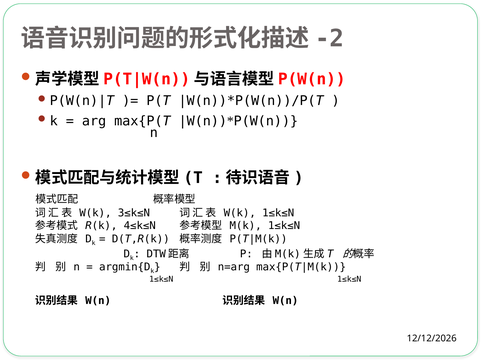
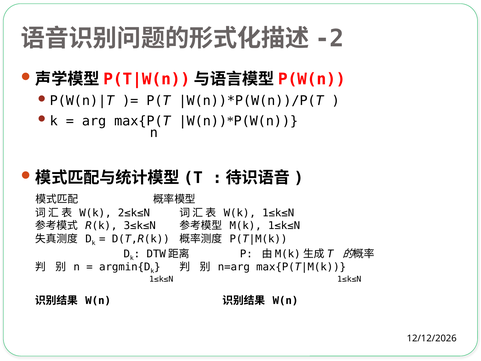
3≤k≤N: 3≤k≤N -> 2≤k≤N (134, 213)
4≤k≤N: 4≤k≤N -> 3≤k≤N (140, 225)
